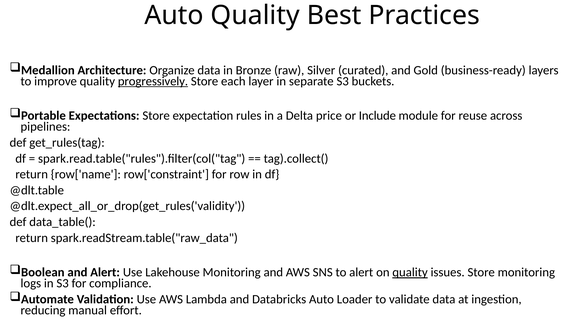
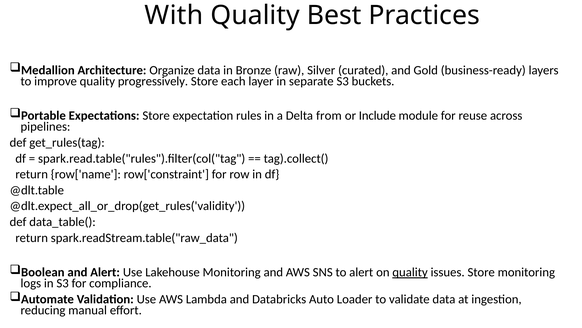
Auto: Auto -> With (174, 15)
progressively underline: present -> none (153, 81)
price: price -> from (329, 115)
